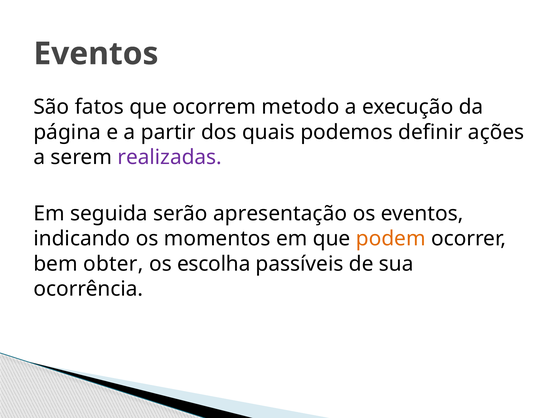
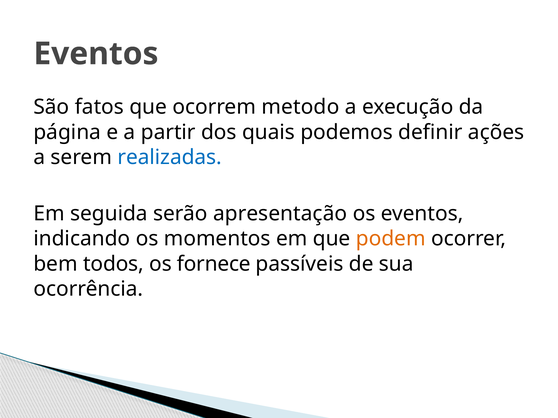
realizadas colour: purple -> blue (170, 157)
obter: obter -> todos (113, 264)
escolha: escolha -> fornece (214, 264)
